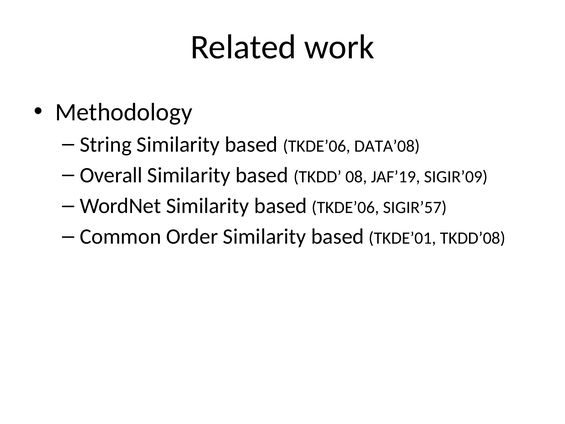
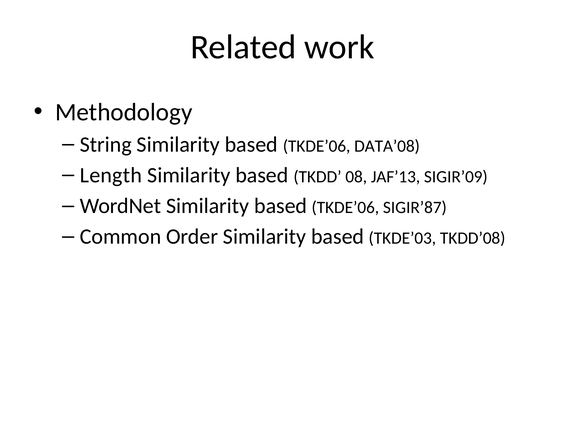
Overall: Overall -> Length (111, 175)
JAF’19: JAF’19 -> JAF’13 (396, 177)
SIGIR’57: SIGIR’57 -> SIGIR’87 (415, 207)
TKDE’01: TKDE’01 -> TKDE’03 (402, 238)
